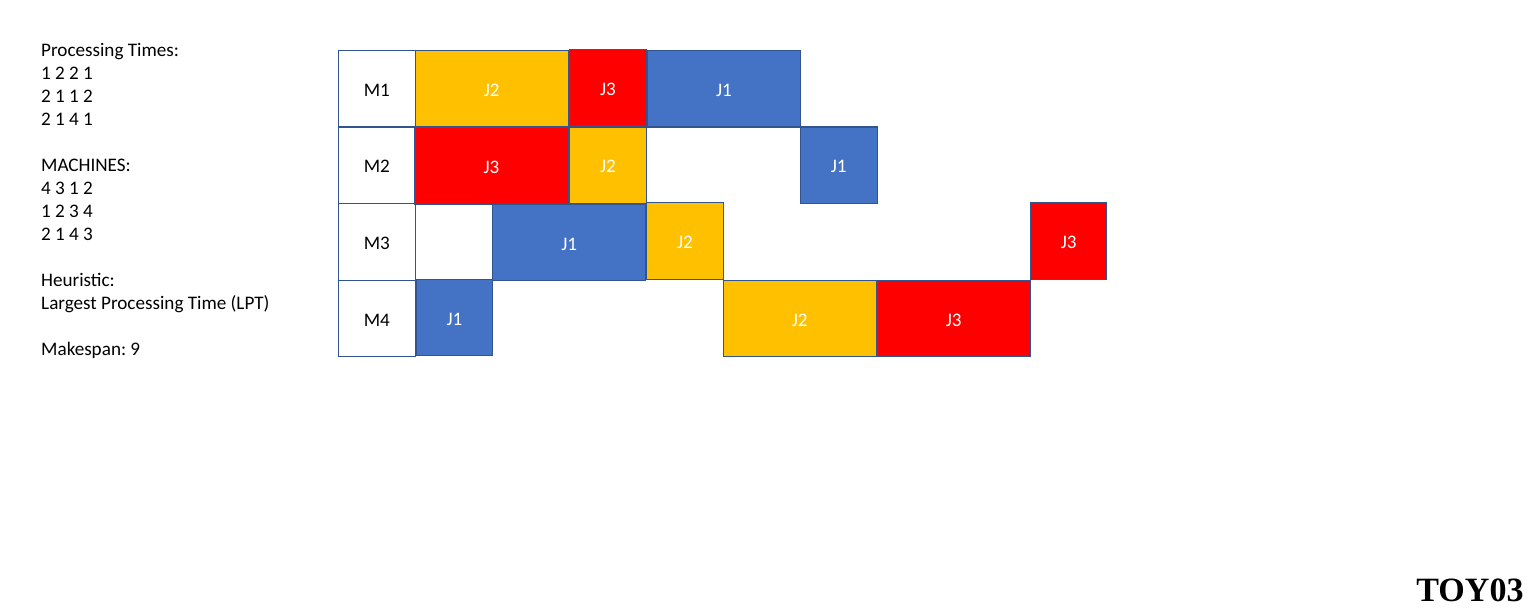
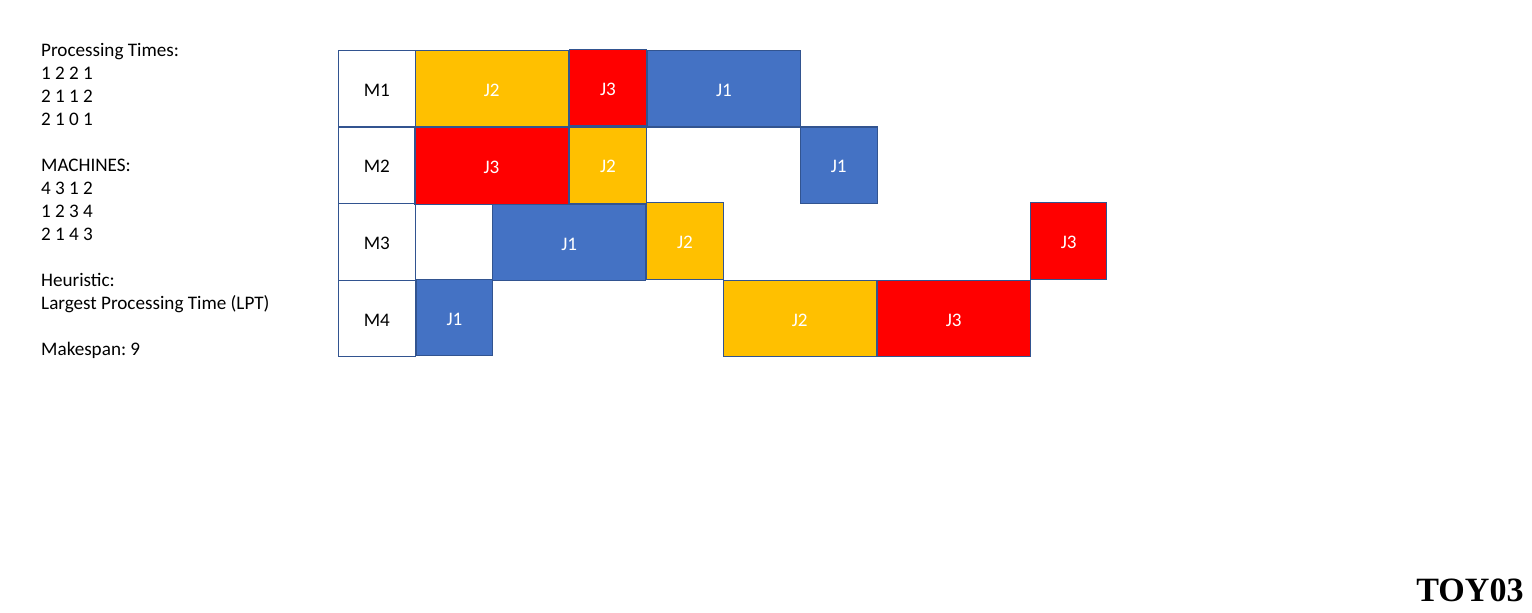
4: 4 -> 0 (74, 119)
